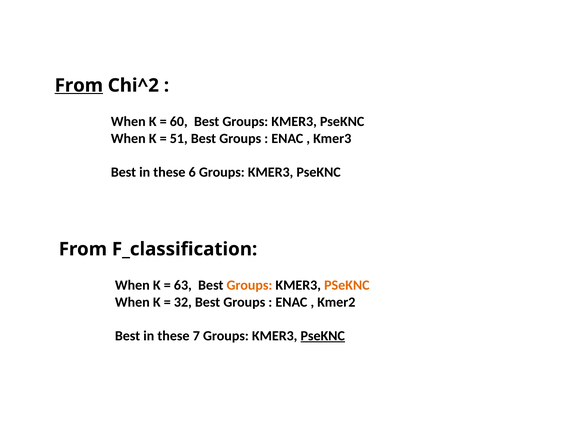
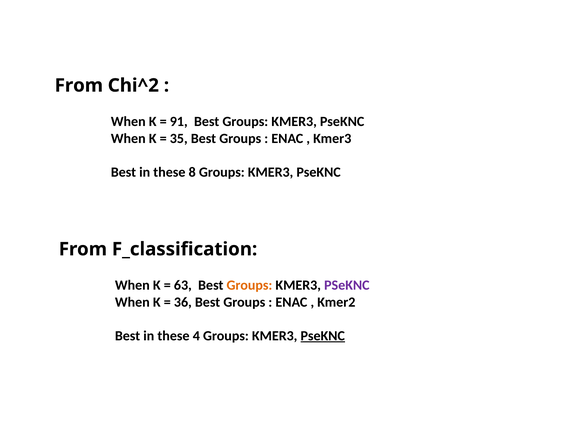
From underline: present -> none (79, 86)
60: 60 -> 91 (179, 122)
51: 51 -> 35 (179, 139)
6: 6 -> 8 (192, 172)
PSeKNC colour: orange -> purple (347, 286)
32: 32 -> 36 (183, 303)
7: 7 -> 4 (196, 336)
